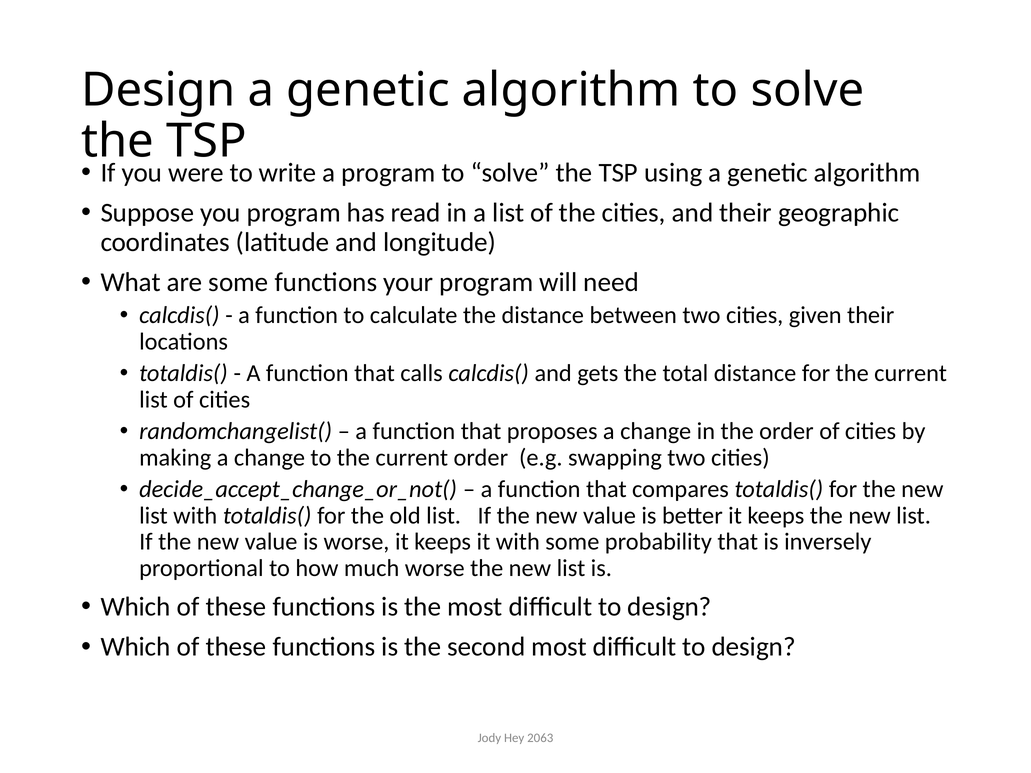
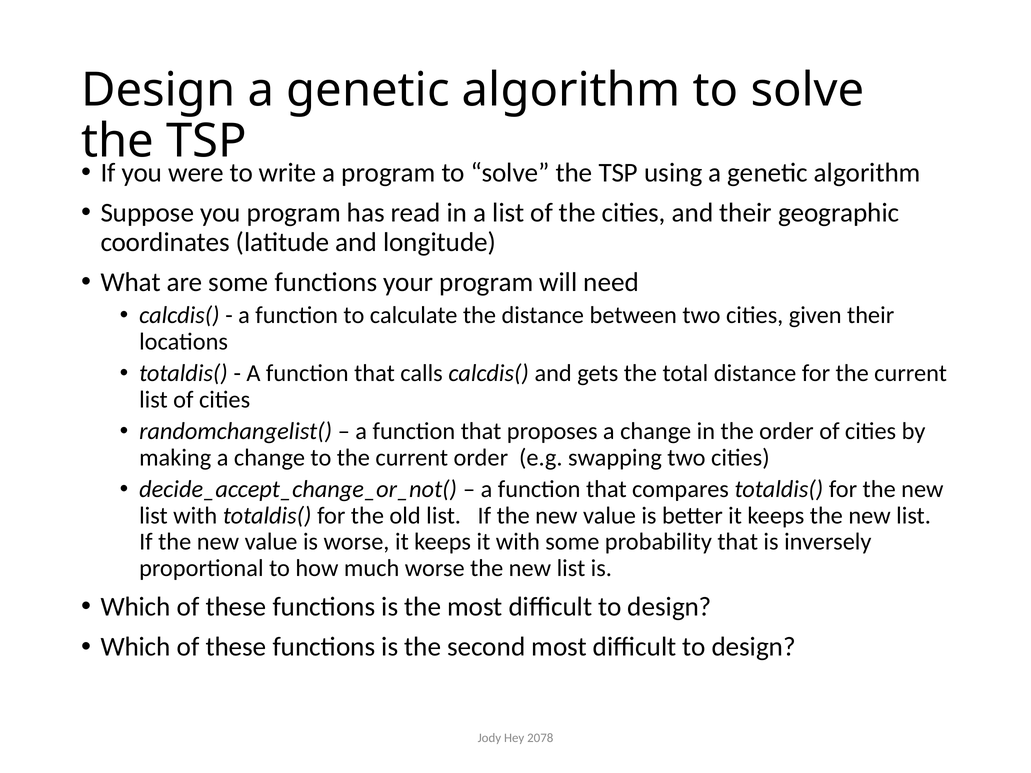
2063: 2063 -> 2078 (540, 738)
